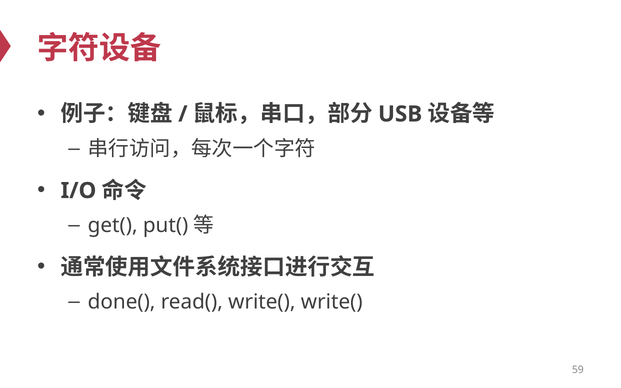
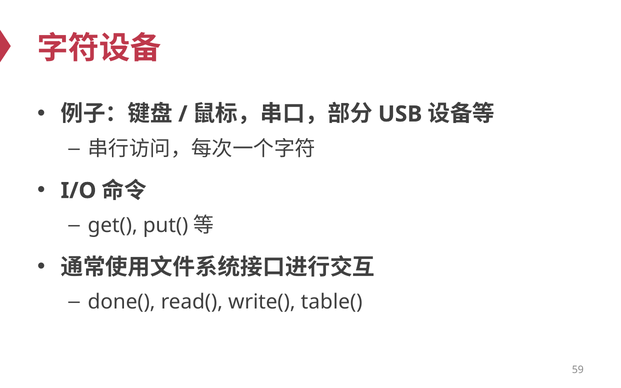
write( write(: write( -> table( (332, 302)
